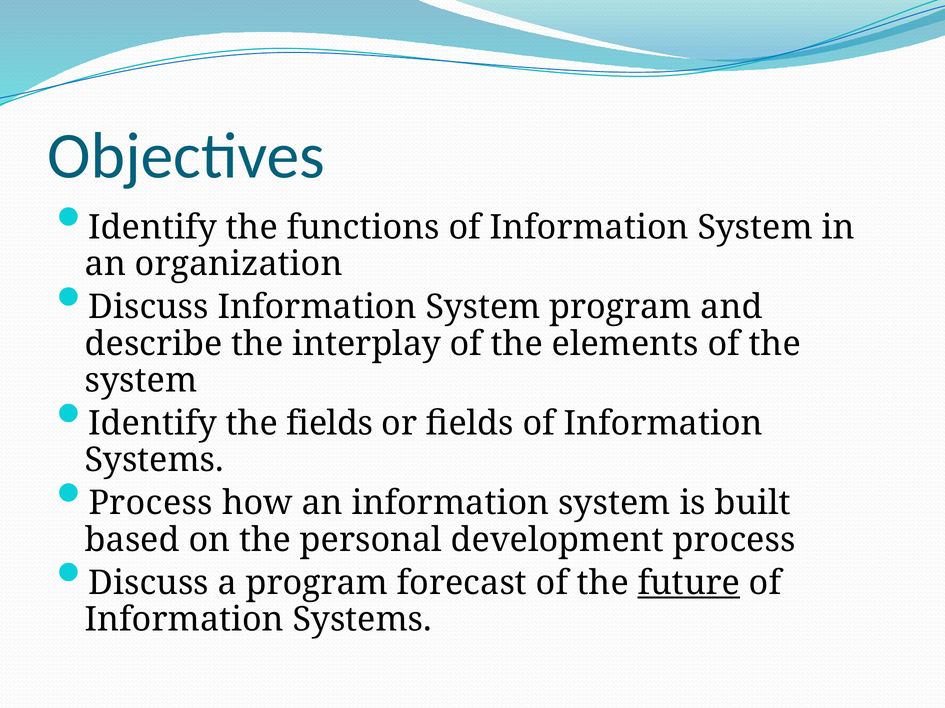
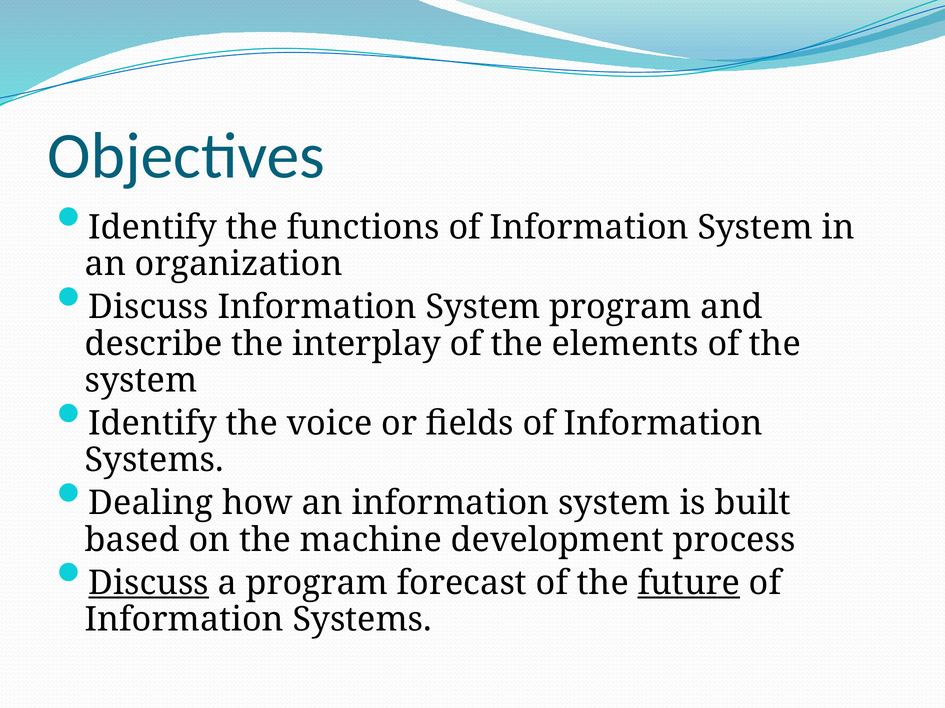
the fields: fields -> voice (329, 424)
Process: Process -> Dealing (151, 504)
personal: personal -> machine (371, 540)
Discuss underline: none -> present (149, 583)
